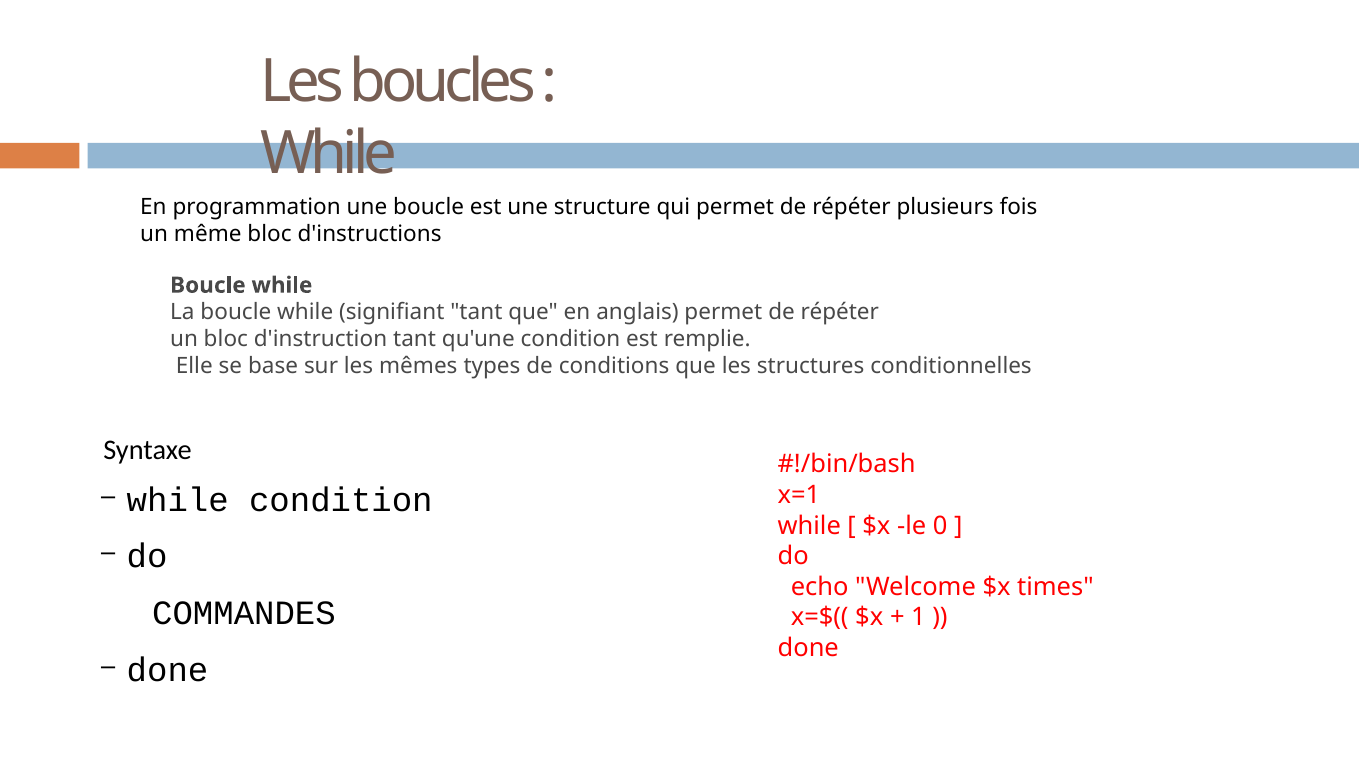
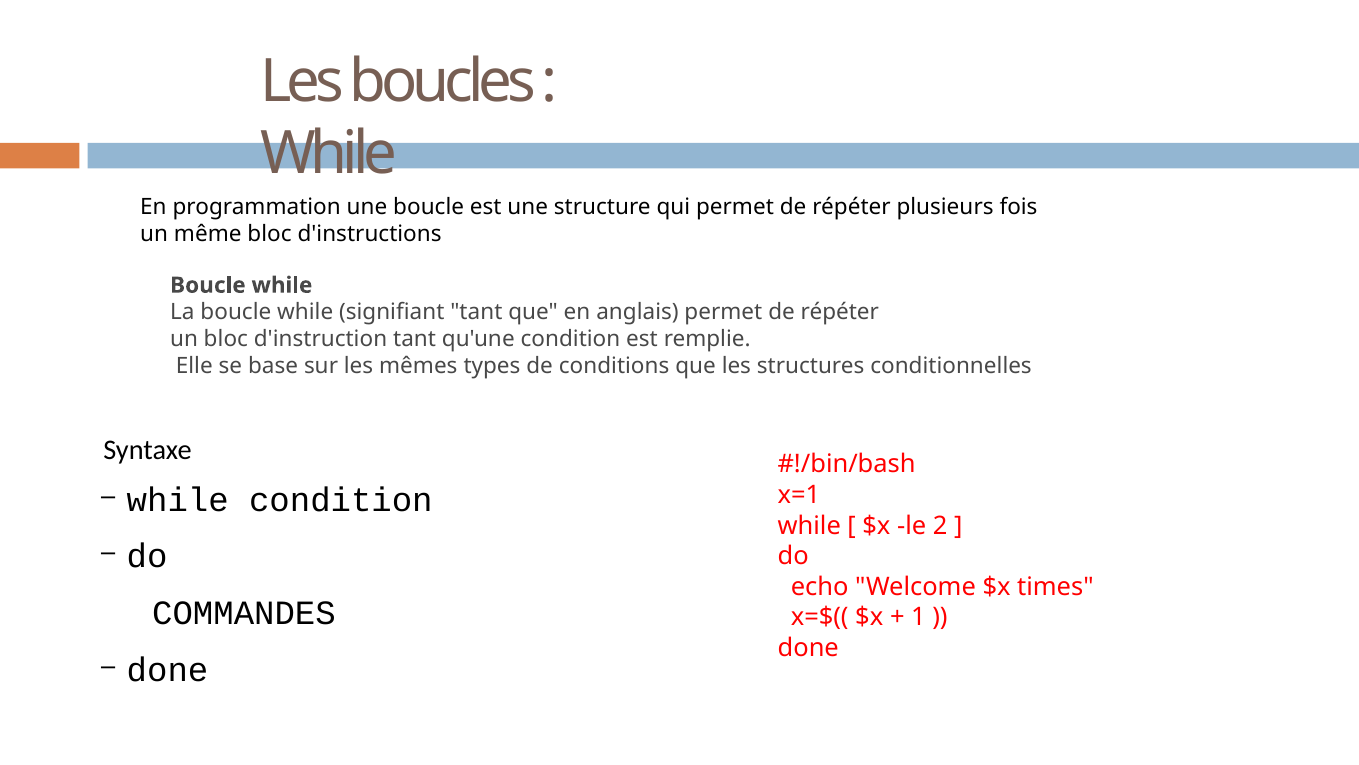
0: 0 -> 2 (940, 525)
